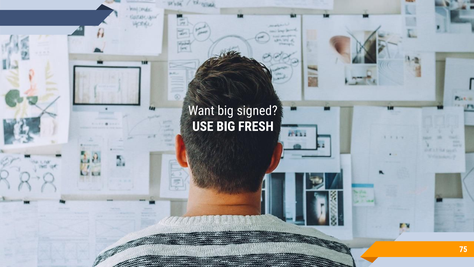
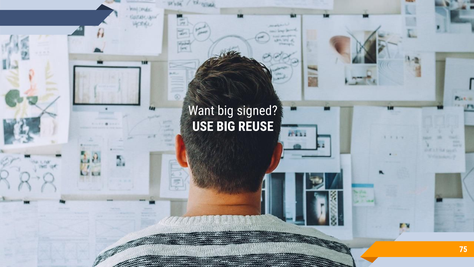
FRESH: FRESH -> REUSE (256, 126)
